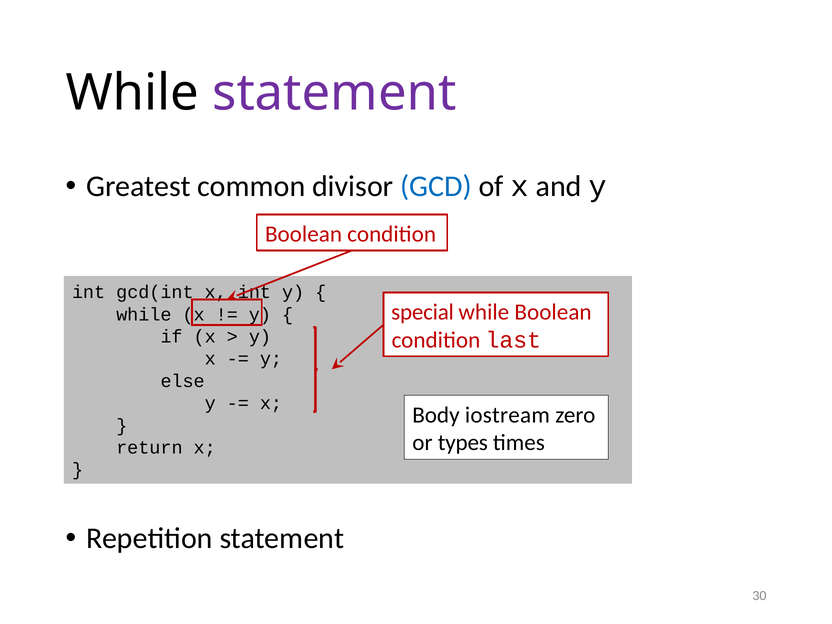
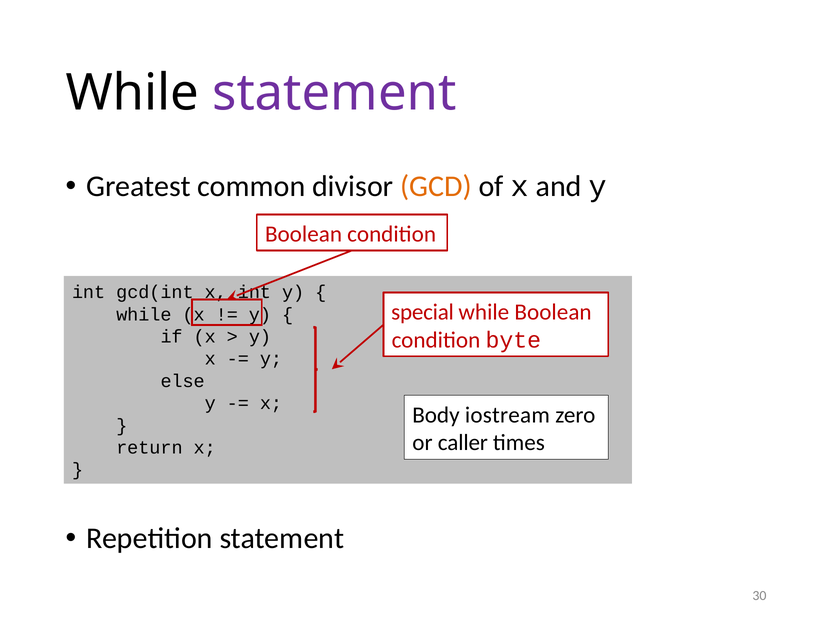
GCD colour: blue -> orange (436, 186)
last: last -> byte (513, 340)
types: types -> caller (463, 443)
